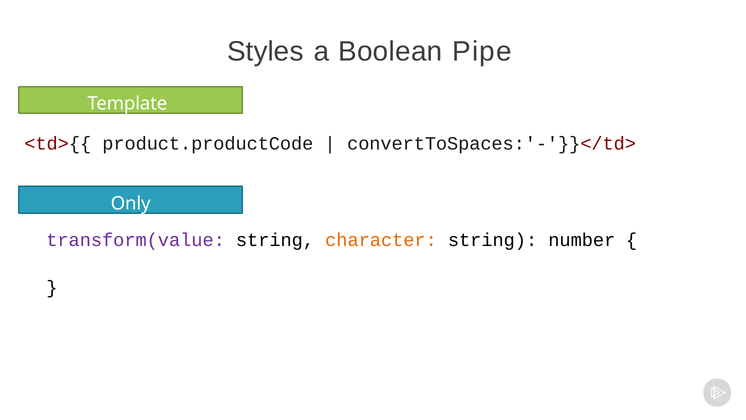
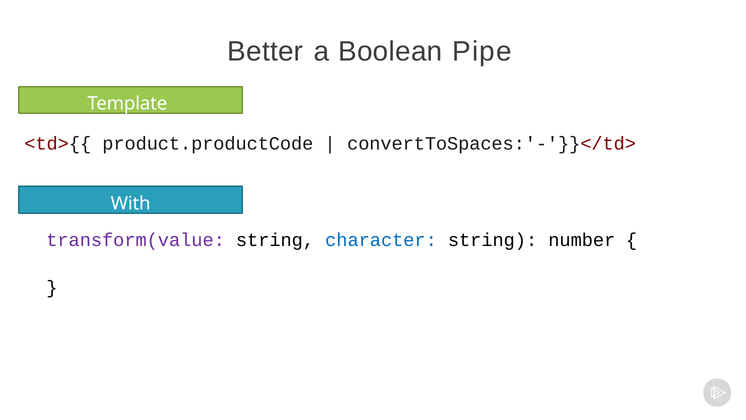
Styles: Styles -> Better (265, 51)
Only: Only -> With (131, 203)
character colour: orange -> blue (381, 240)
